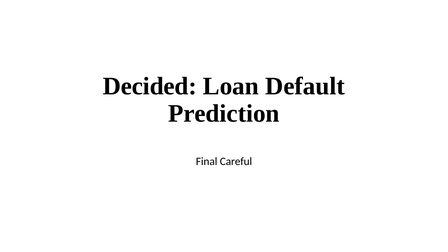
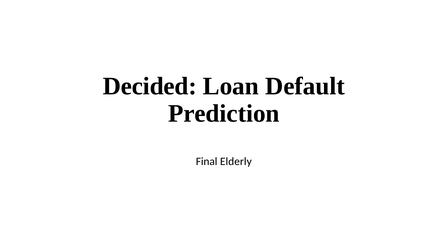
Careful: Careful -> Elderly (236, 161)
